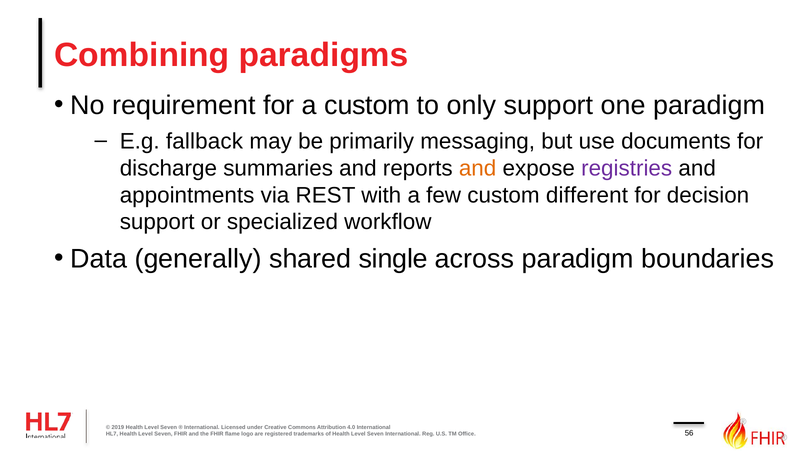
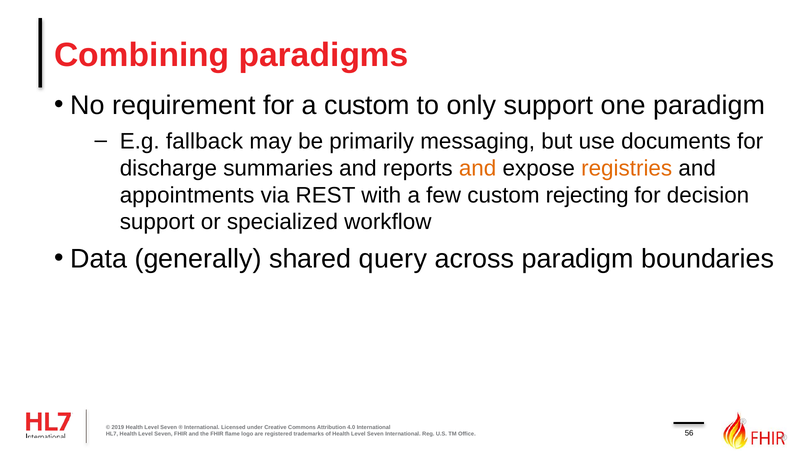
registries colour: purple -> orange (627, 168)
different: different -> rejecting (587, 195)
single: single -> query (393, 259)
